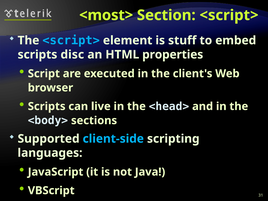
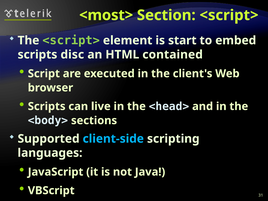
<script> colour: light blue -> light green (71, 40)
stuff: stuff -> start (182, 40)
properties: properties -> contained (173, 55)
